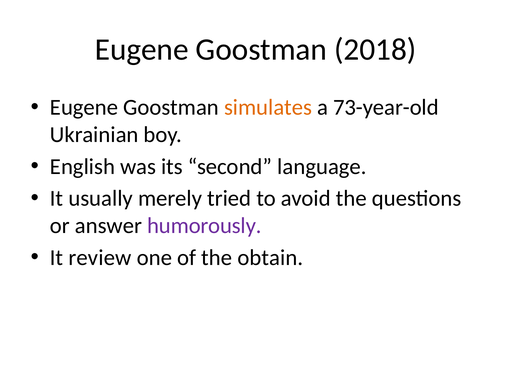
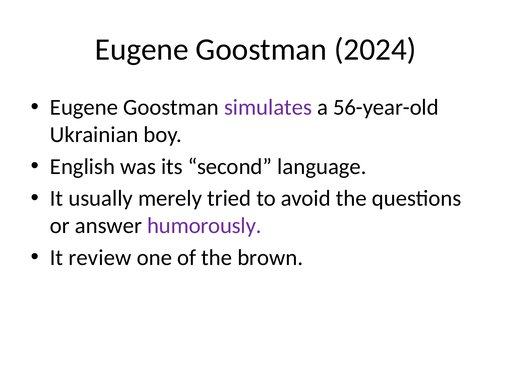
2018: 2018 -> 2024 (375, 50)
simulates colour: orange -> purple (268, 107)
73-year-old: 73-year-old -> 56-year-old (386, 107)
obtain: obtain -> brown (270, 258)
